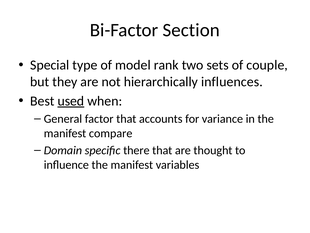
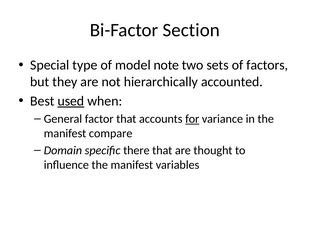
rank: rank -> note (166, 65)
couple: couple -> factors (267, 65)
influences: influences -> accounted (232, 82)
for underline: none -> present (192, 119)
